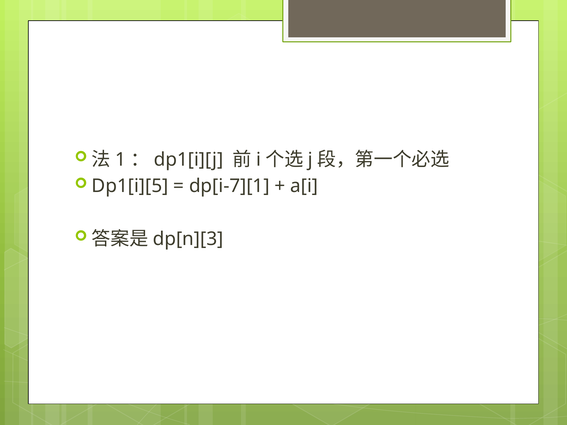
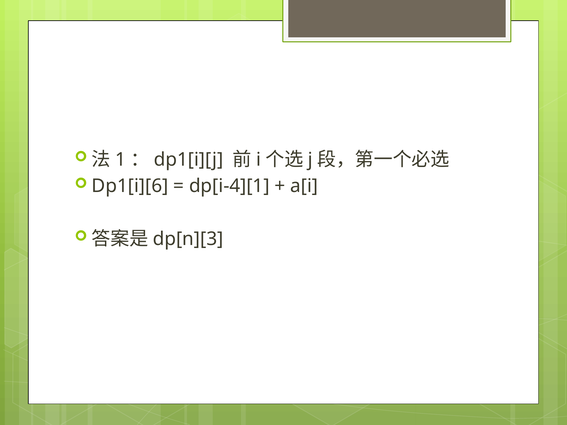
Dp1[i][5: Dp1[i][5 -> Dp1[i][6 (130, 186)
dp[i-7][1: dp[i-7][1 -> dp[i-4][1 (229, 186)
